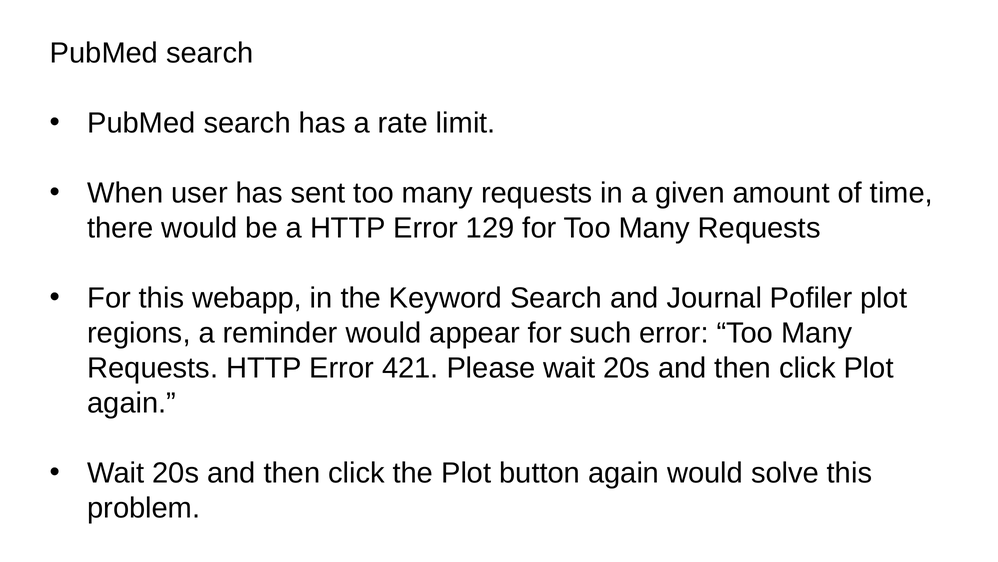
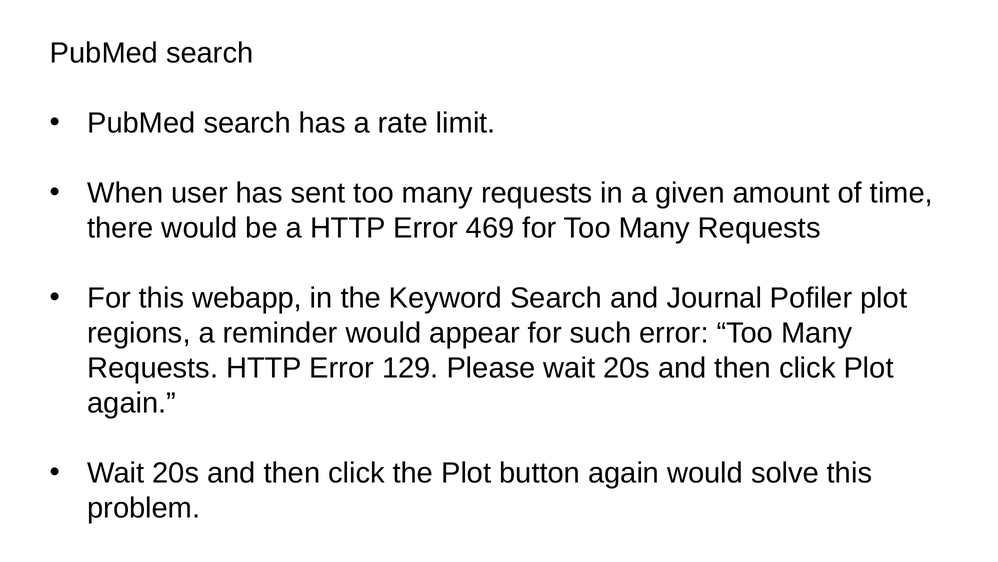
129: 129 -> 469 (490, 228)
421: 421 -> 129 (410, 368)
